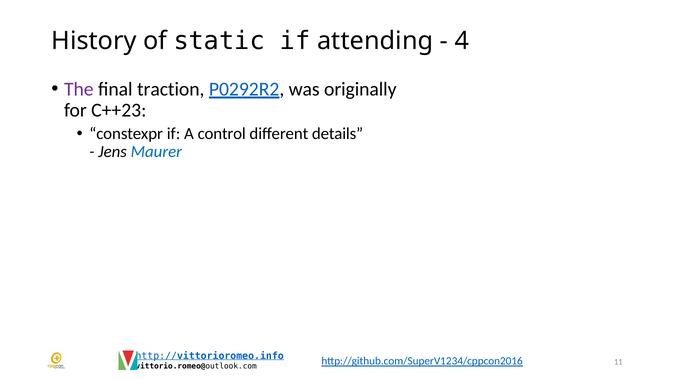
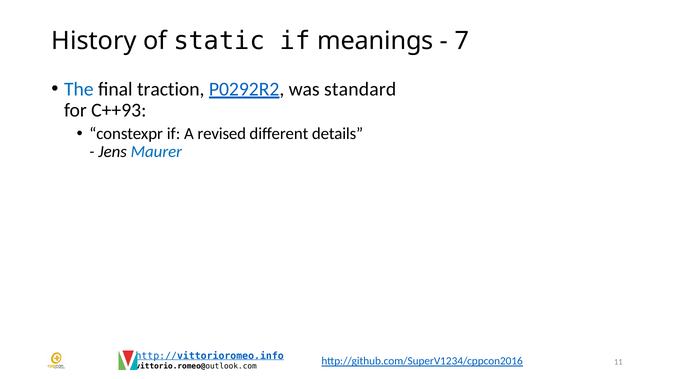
attending: attending -> meanings (375, 41)
4: 4 -> 7 (462, 41)
The colour: purple -> blue (79, 89)
originally: originally -> standard (360, 89)
C++23: C++23 -> C++93 (119, 111)
control: control -> revised (222, 134)
